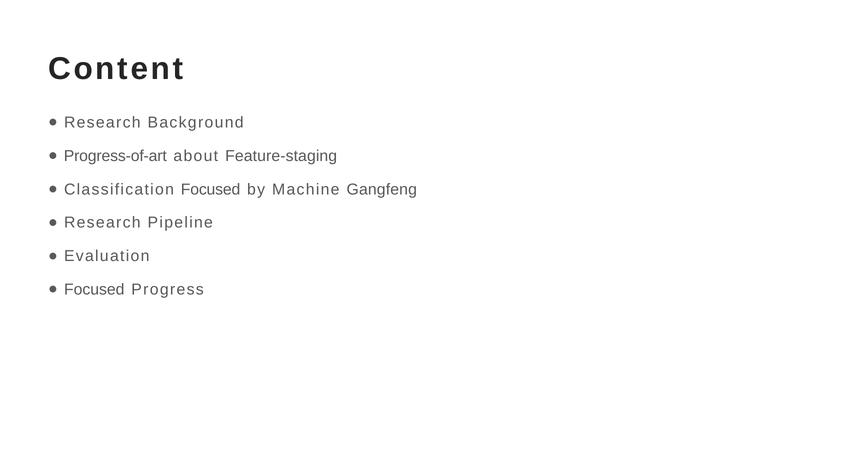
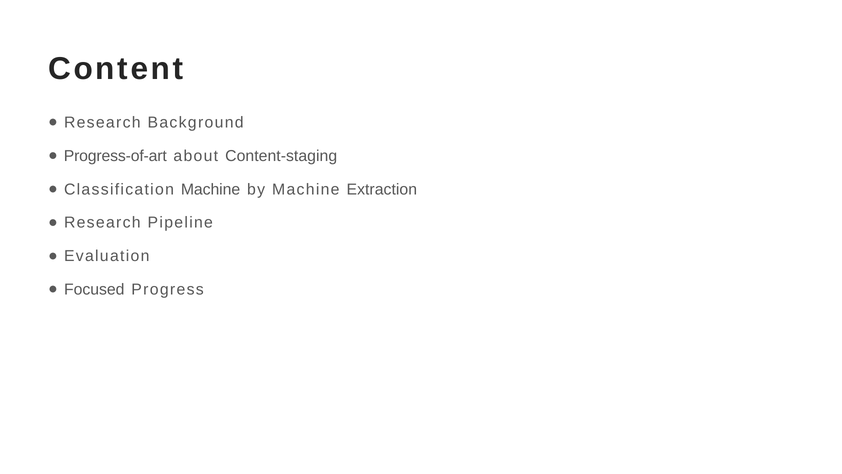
Feature-staging: Feature-staging -> Content-staging (281, 156)
Classification Focused: Focused -> Machine (211, 189)
Gangfeng: Gangfeng -> Extraction (382, 189)
